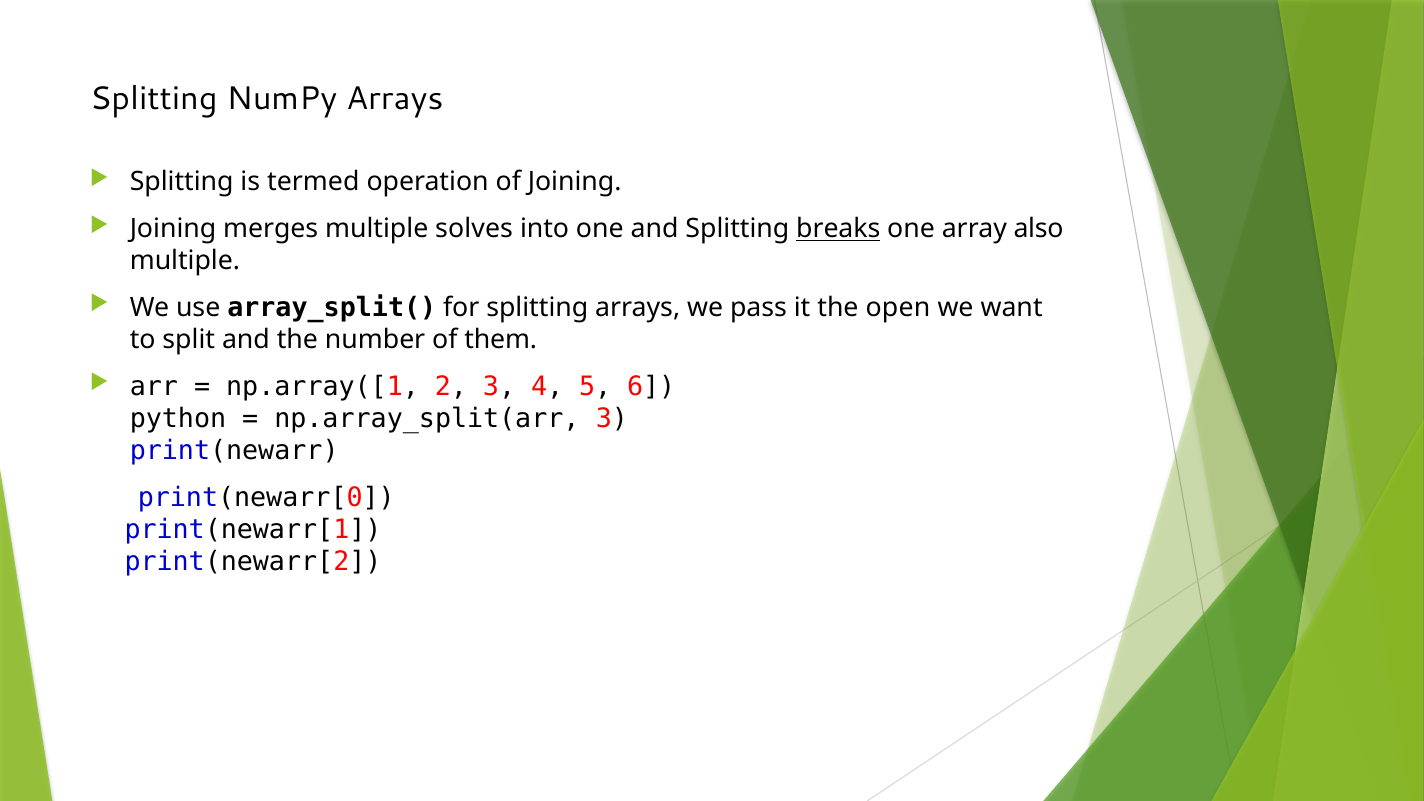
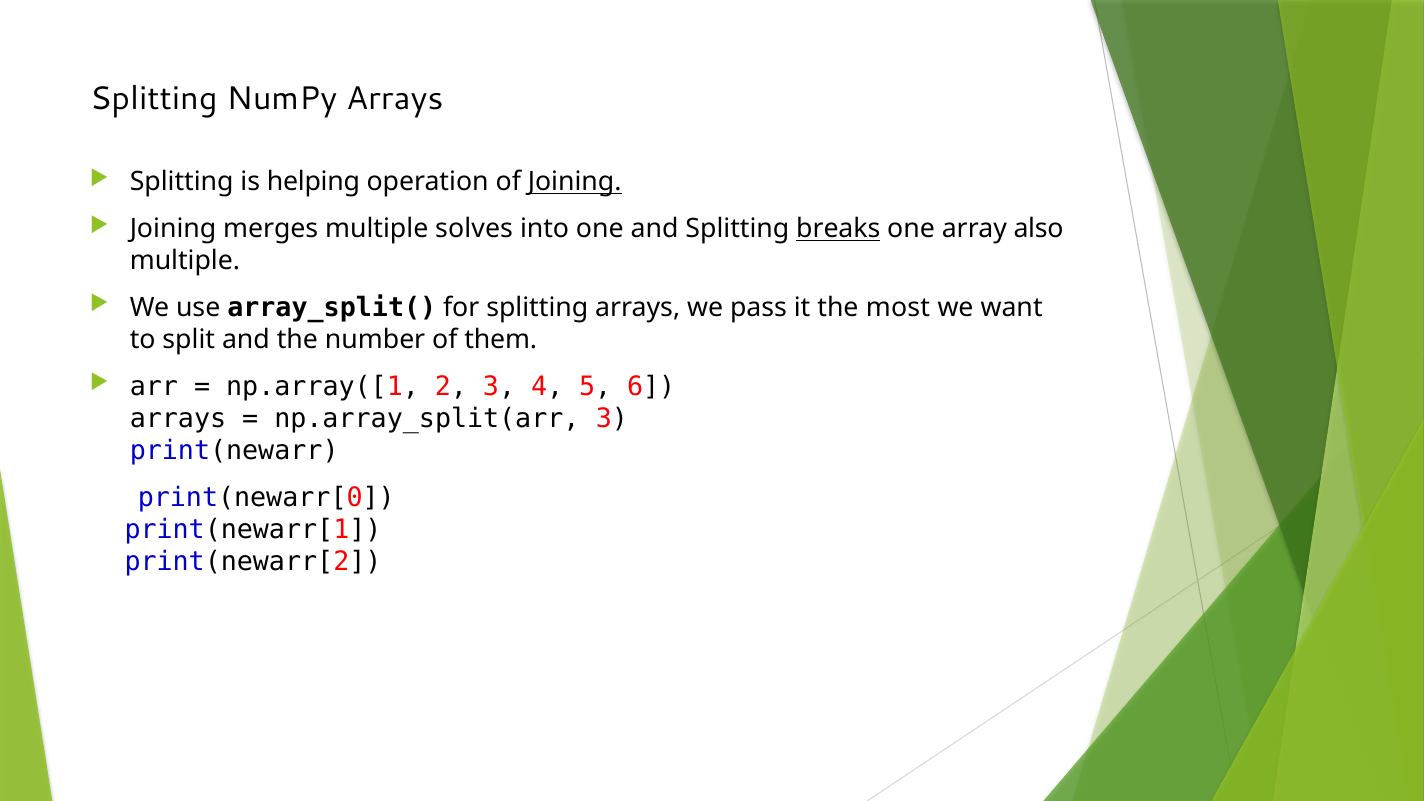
termed: termed -> helping (313, 182)
Joining underline: none -> present (575, 182)
open: open -> most (898, 308)
python: python -> arrays (178, 419)
